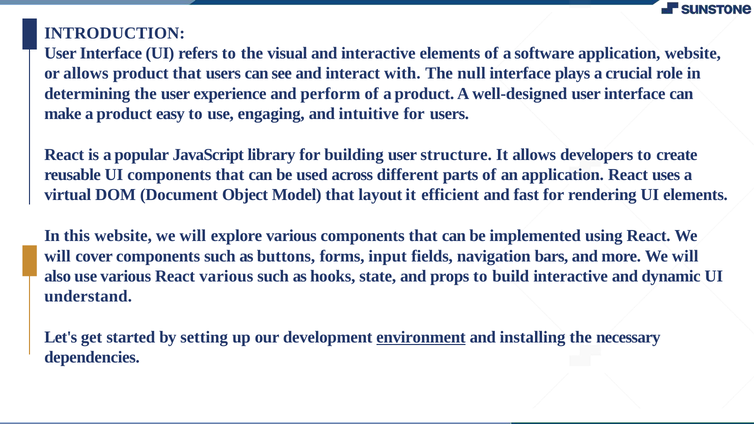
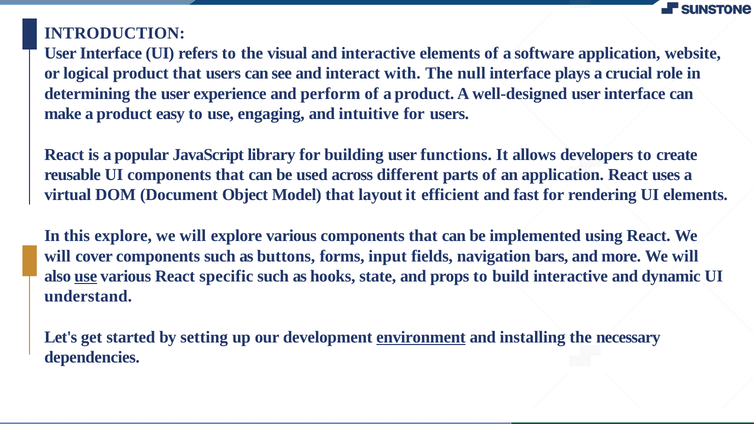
or allows: allows -> logical (86, 73)
structure: structure -> functions (456, 155)
this website: website -> explore (123, 236)
use underline: none -> present (86, 276)
React various: various -> specific (226, 276)
